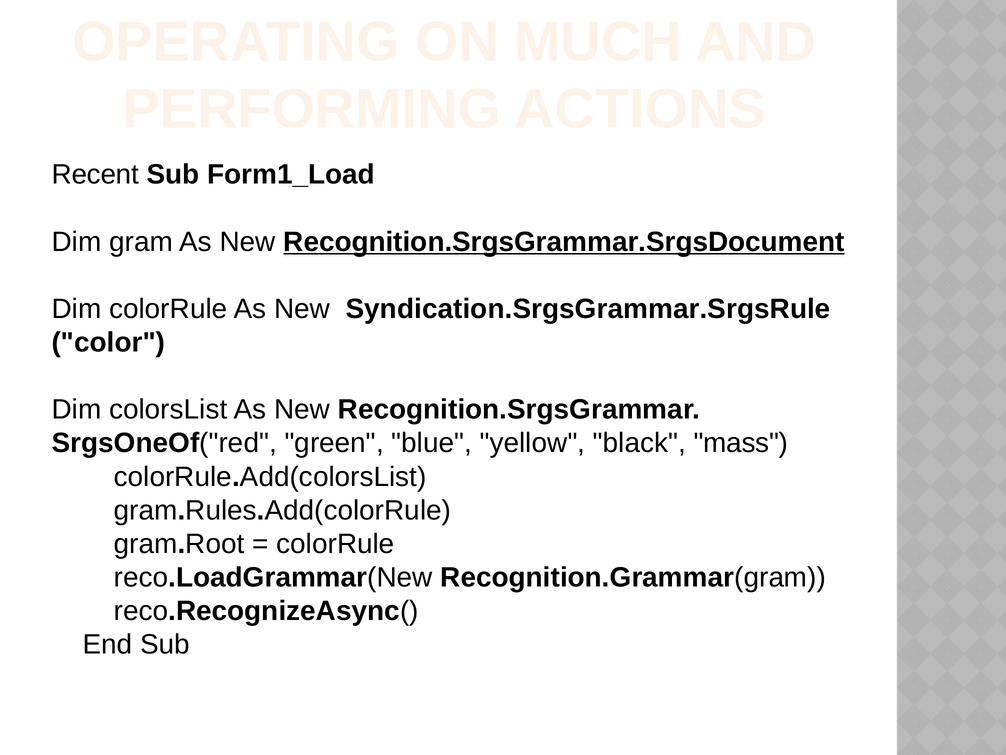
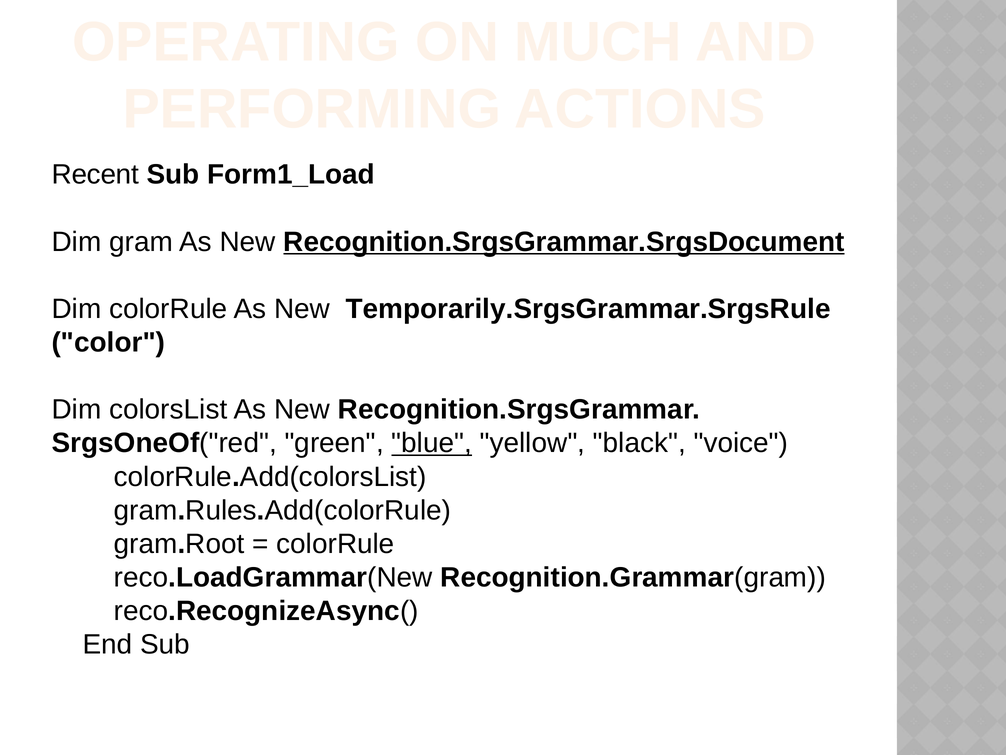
Syndication.SrgsGrammar.SrgsRule: Syndication.SrgsGrammar.SrgsRule -> Temporarily.SrgsGrammar.SrgsRule (588, 309)
blue underline: none -> present (432, 443)
mass: mass -> voice (741, 443)
